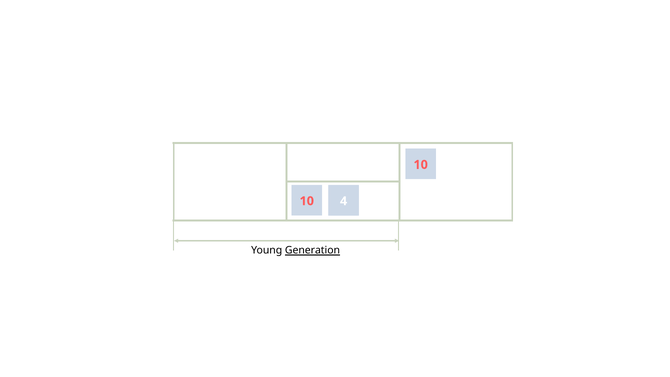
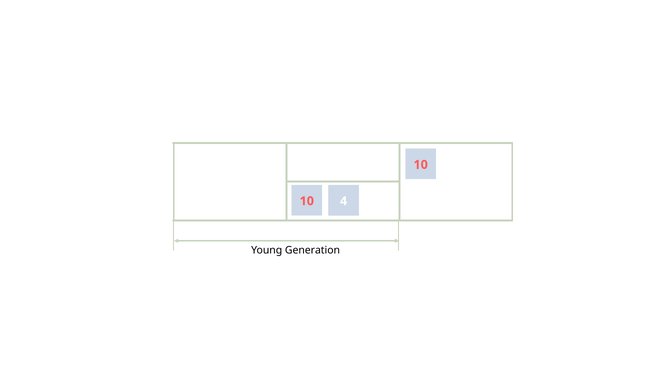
Generation underline: present -> none (313, 250)
